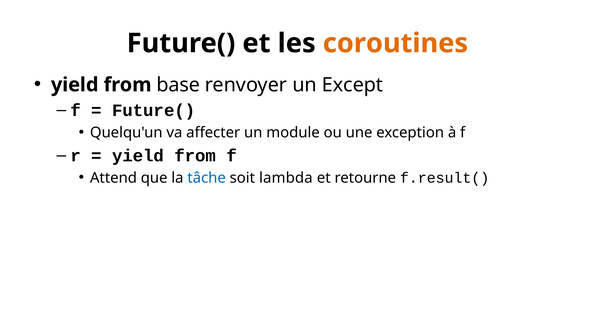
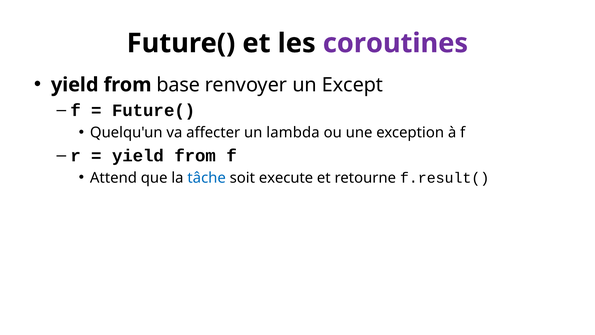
coroutines colour: orange -> purple (395, 43)
module: module -> lambda (293, 132)
lambda: lambda -> execute (286, 178)
